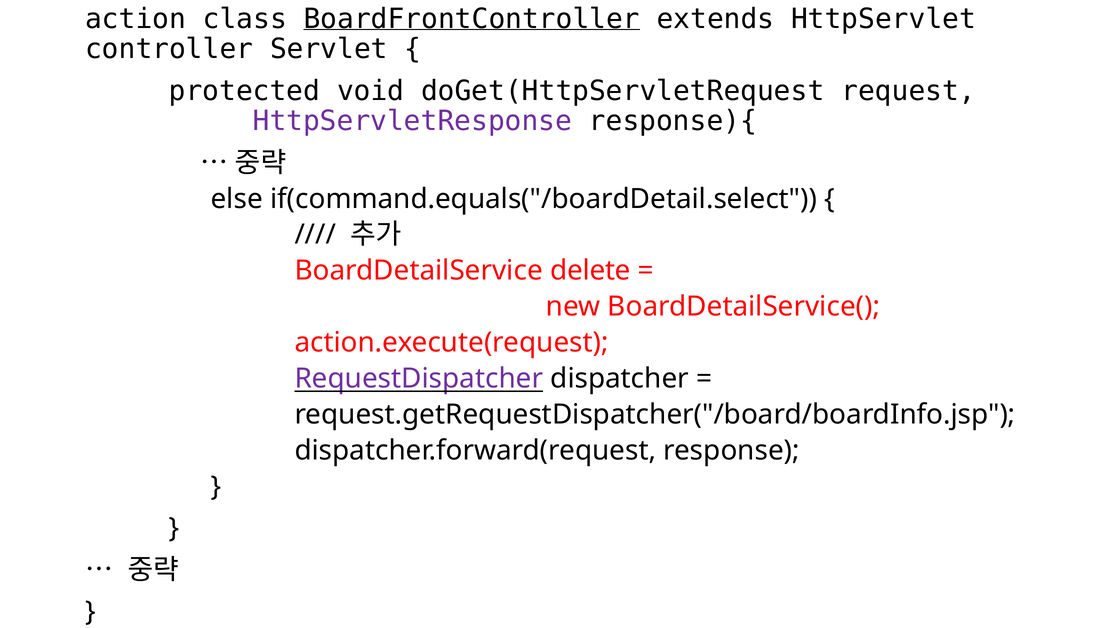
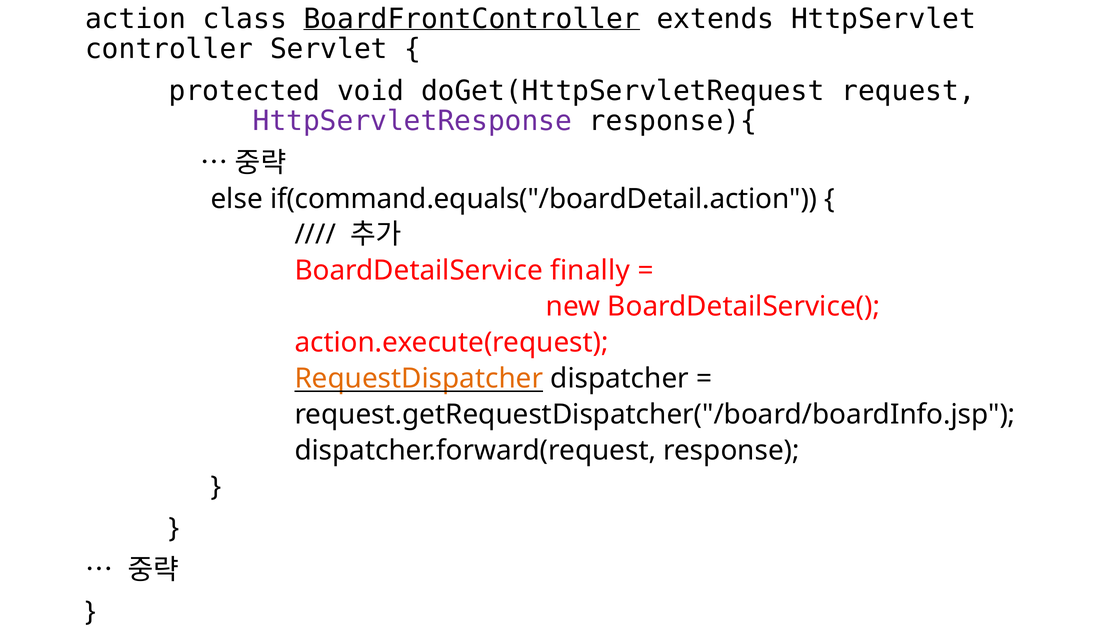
if(command.equals("/boardDetail.select: if(command.equals("/boardDetail.select -> if(command.equals("/boardDetail.action (544, 199)
delete: delete -> finally (590, 271)
RequestDispatcher colour: purple -> orange (419, 379)
